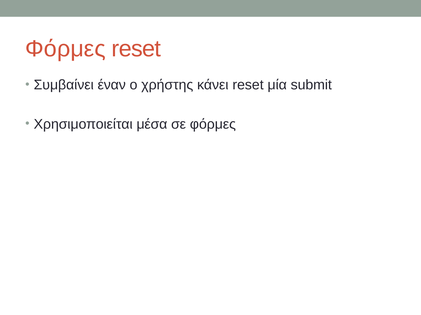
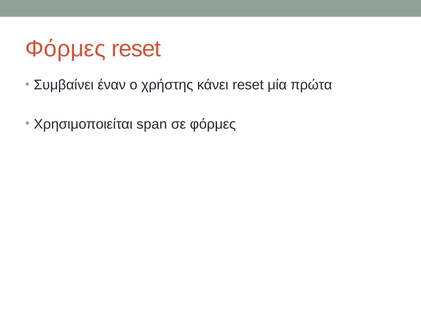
submit: submit -> πρώτα (311, 85)
μέσα: μέσα -> span (152, 124)
